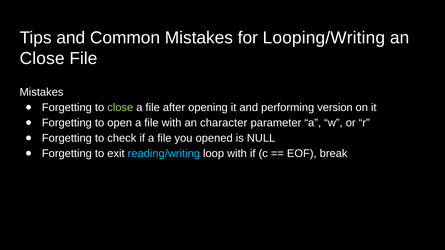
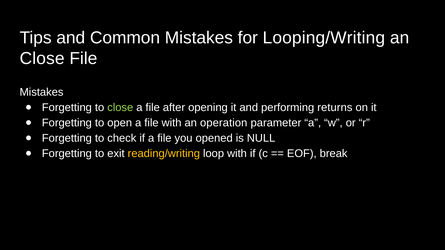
version: version -> returns (335, 108)
character: character -> operation (224, 123)
reading/writing colour: light blue -> yellow (164, 154)
